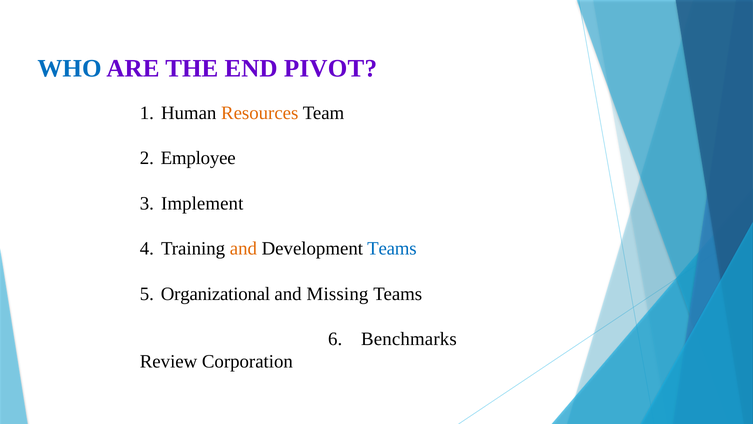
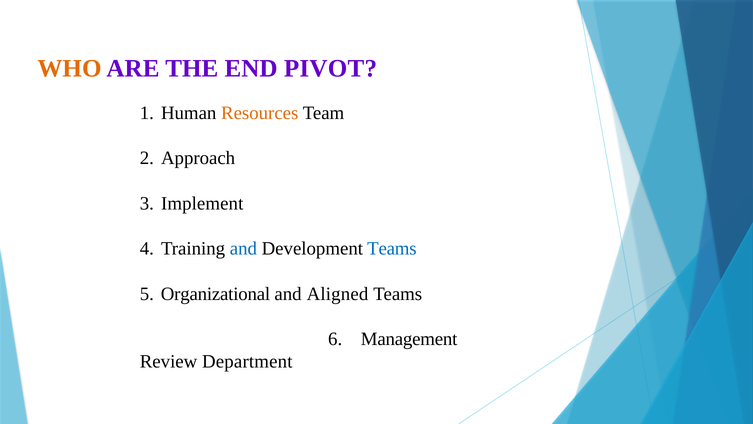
WHO colour: blue -> orange (69, 68)
Employee: Employee -> Approach (198, 158)
and colour: orange -> blue (243, 248)
Missing: Missing -> Aligned (338, 294)
Benchmarks: Benchmarks -> Management (409, 339)
Corporation: Corporation -> Department (247, 361)
